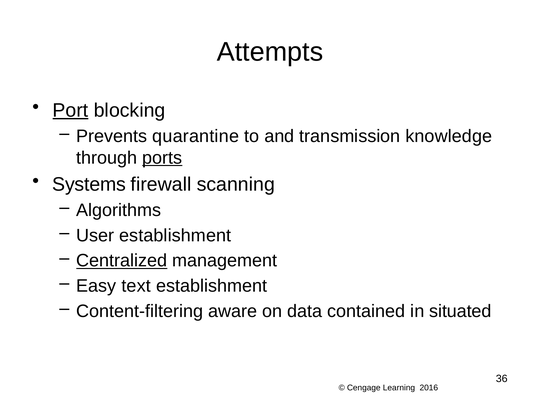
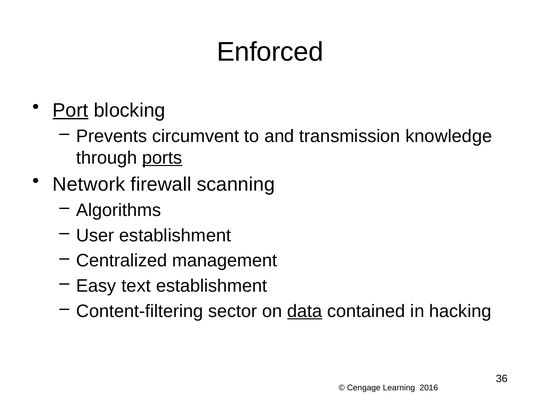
Attempts: Attempts -> Enforced (270, 52)
quarantine: quarantine -> circumvent (196, 136)
Systems: Systems -> Network (89, 184)
Centralized underline: present -> none (122, 261)
aware: aware -> sector (233, 311)
data underline: none -> present (305, 311)
situated: situated -> hacking (460, 311)
